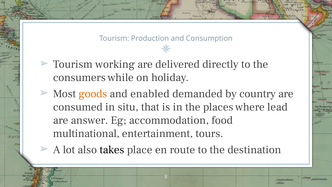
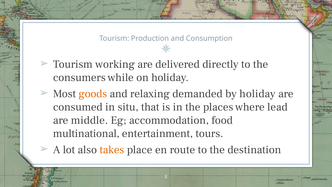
enabled: enabled -> relaxing (150, 94)
by country: country -> holiday (257, 94)
answer: answer -> middle (89, 120)
takes colour: black -> orange (112, 149)
